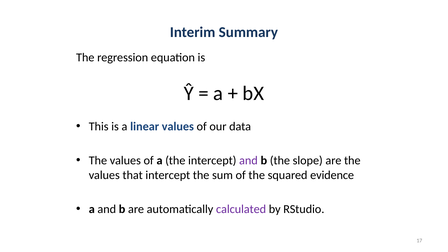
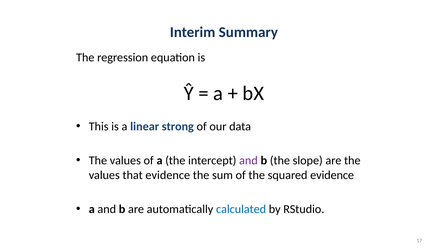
linear values: values -> strong (178, 127)
that intercept: intercept -> evidence (168, 175)
calculated colour: purple -> blue (241, 209)
